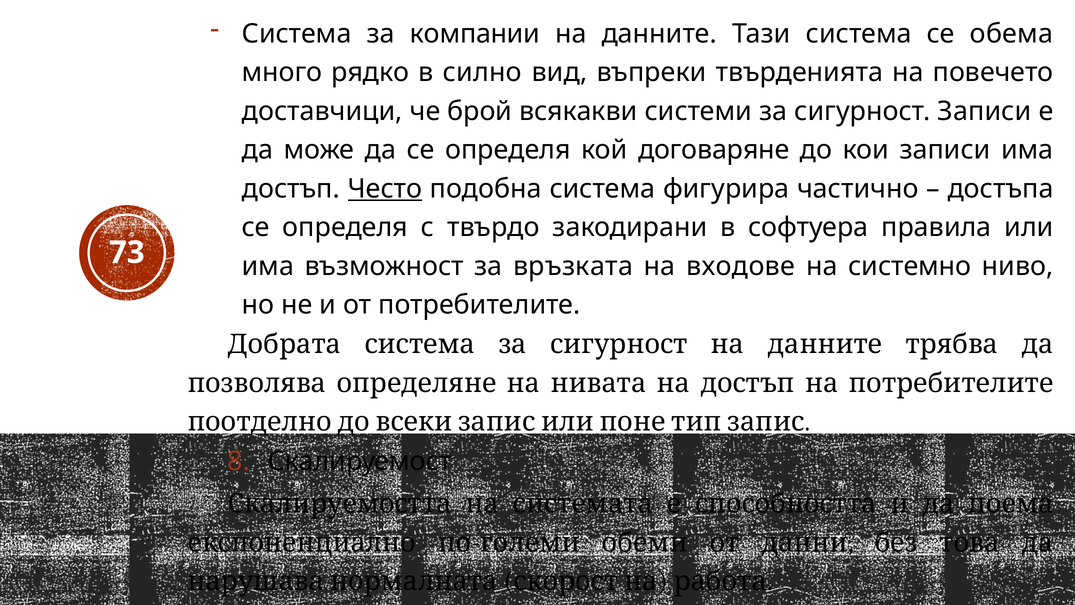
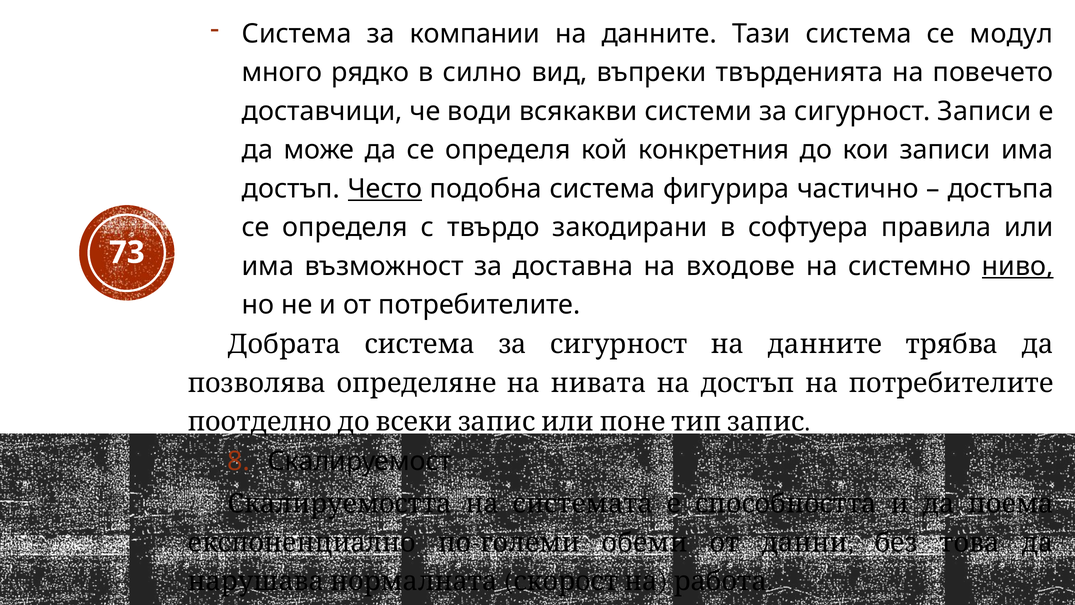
обема: обема -> модул (1012, 34)
брой: брой -> води (480, 111)
договаряне: договаряне -> конкретния (714, 150)
връзката: връзката -> доставна (573, 266)
ниво underline: none -> present (1018, 266)
